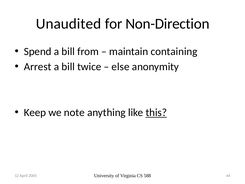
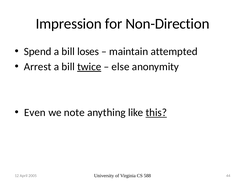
Unaudited: Unaudited -> Impression (69, 24)
from: from -> loses (88, 51)
containing: containing -> attempted (174, 51)
twice underline: none -> present (89, 67)
Keep: Keep -> Even (35, 112)
